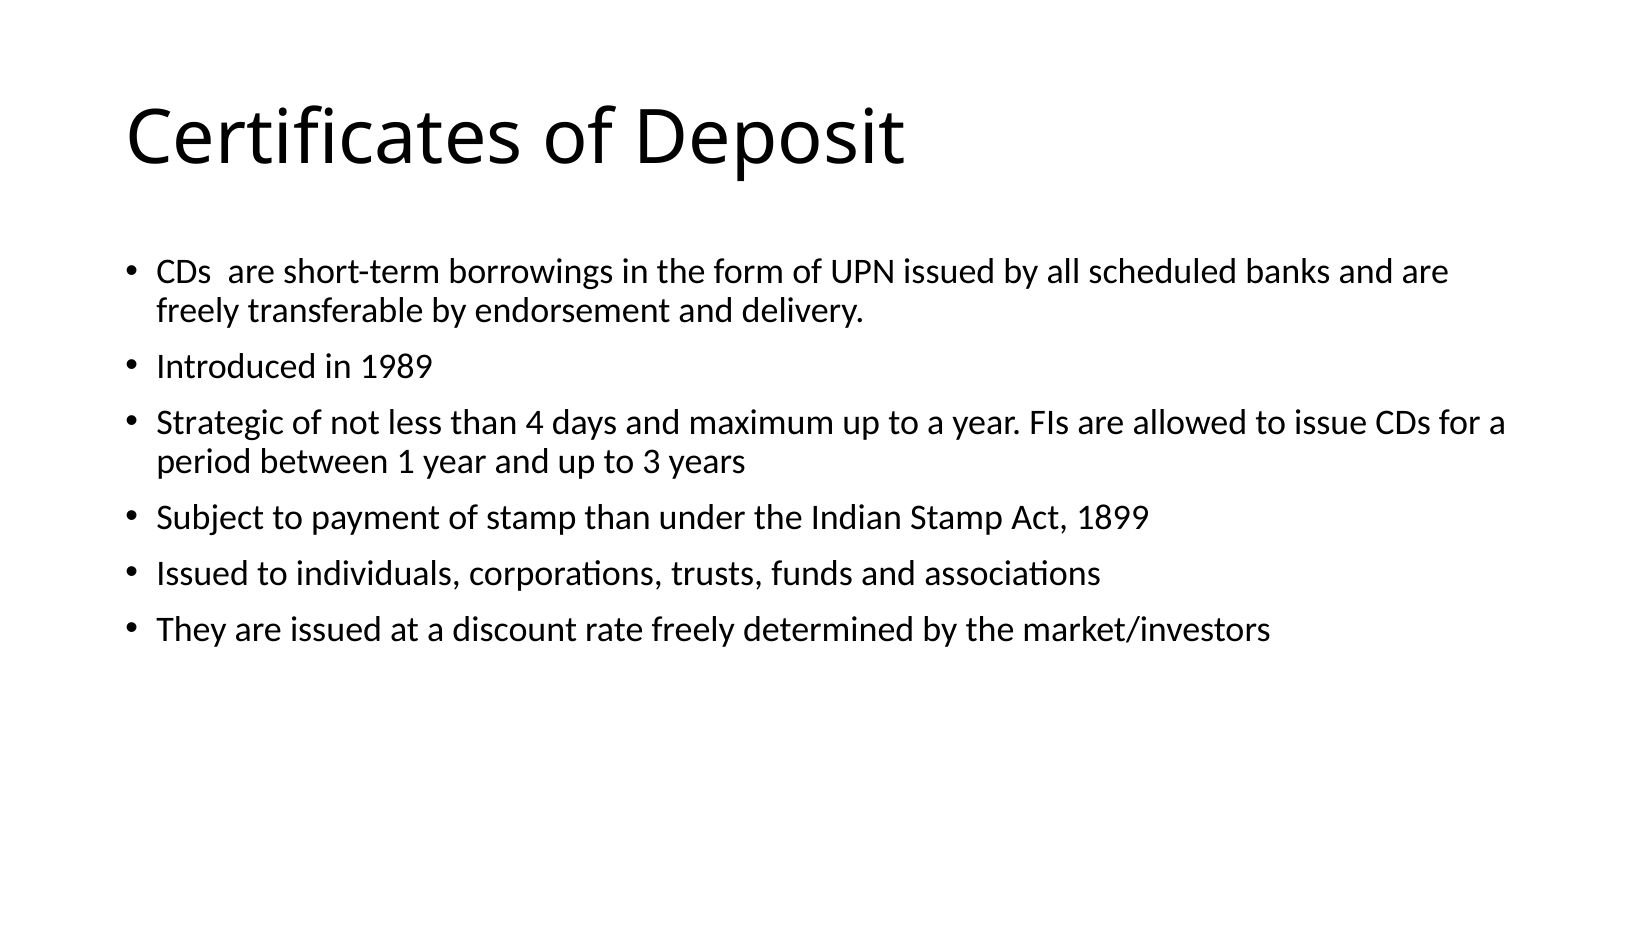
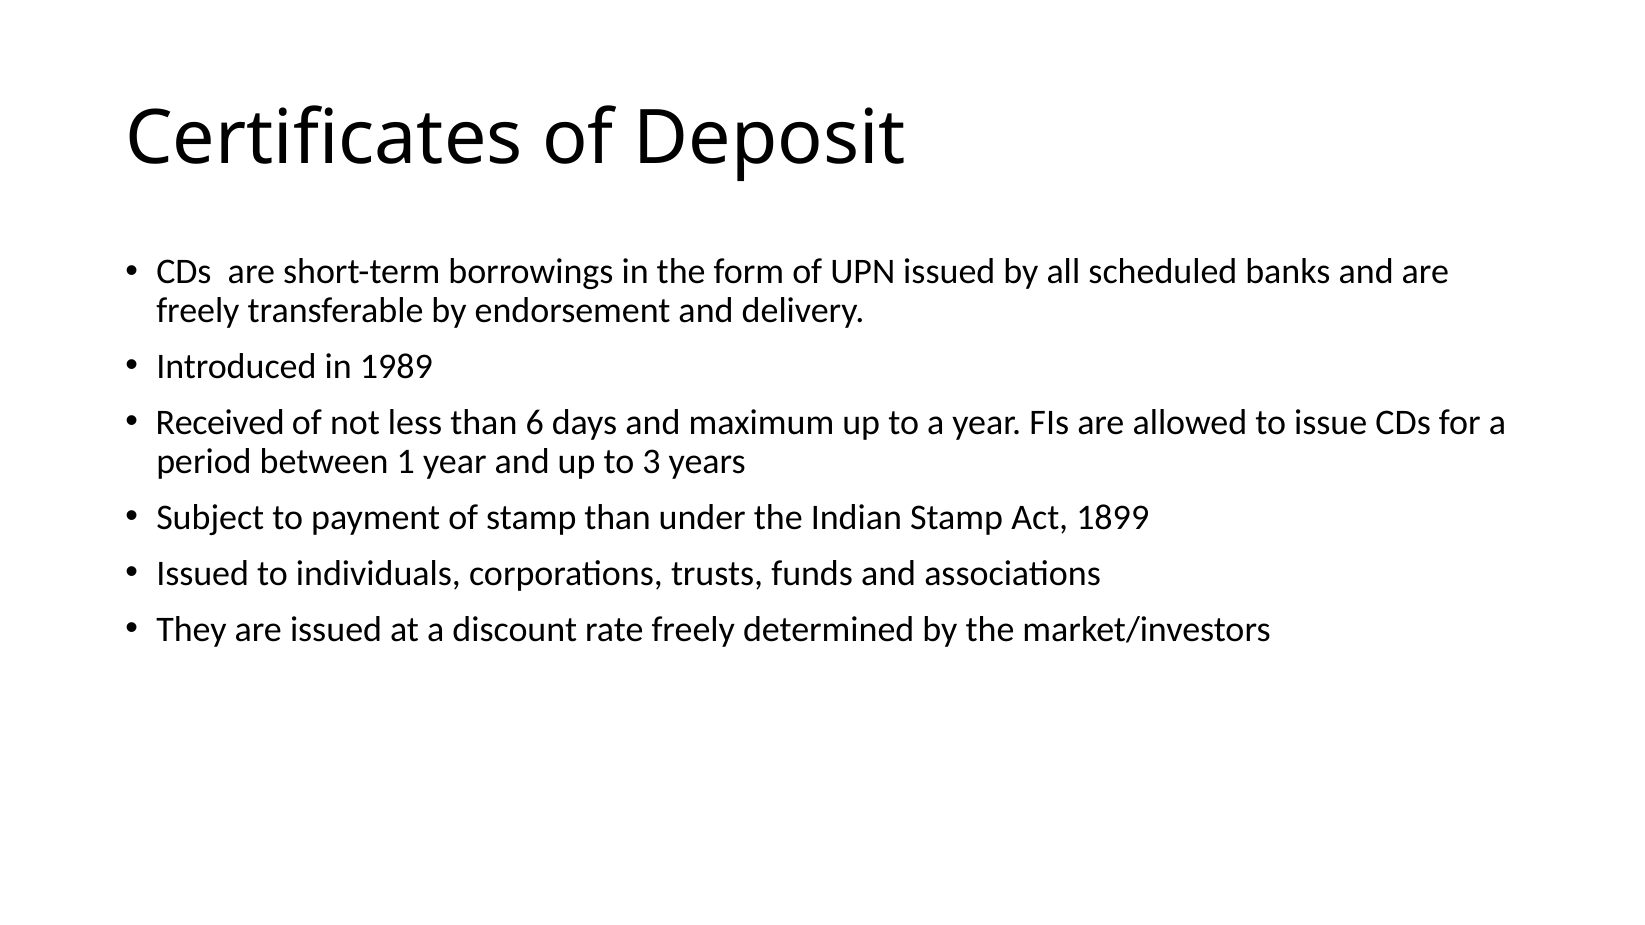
Strategic: Strategic -> Received (220, 423)
4: 4 -> 6 (535, 423)
